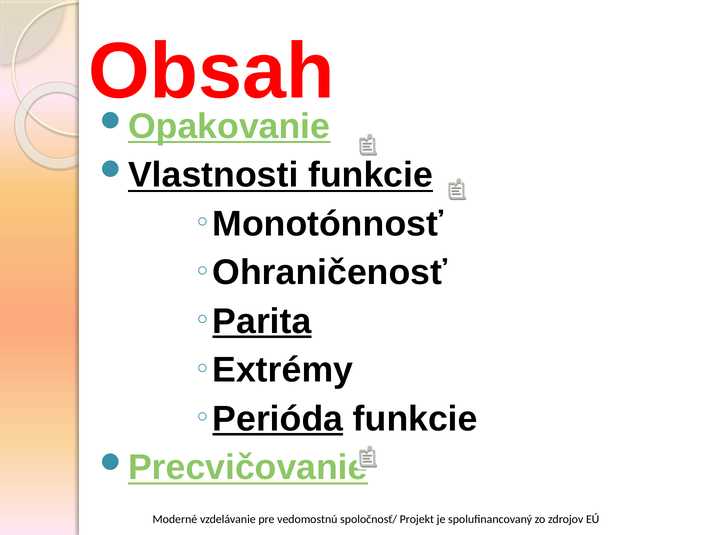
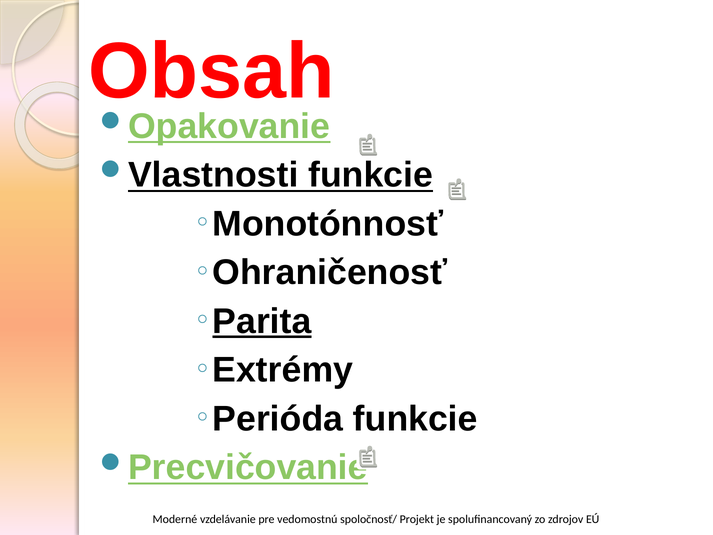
Perióda underline: present -> none (278, 419)
